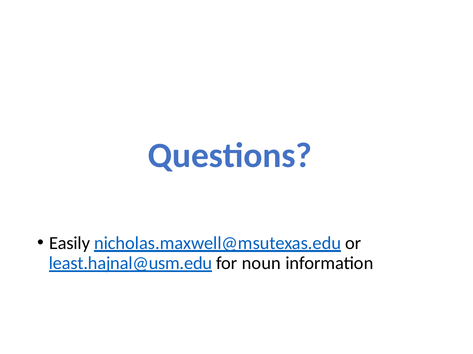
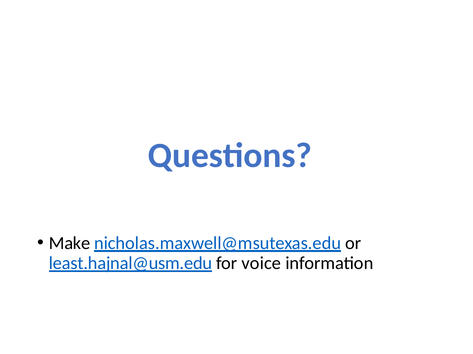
Easily: Easily -> Make (70, 244)
noun: noun -> voice (261, 264)
